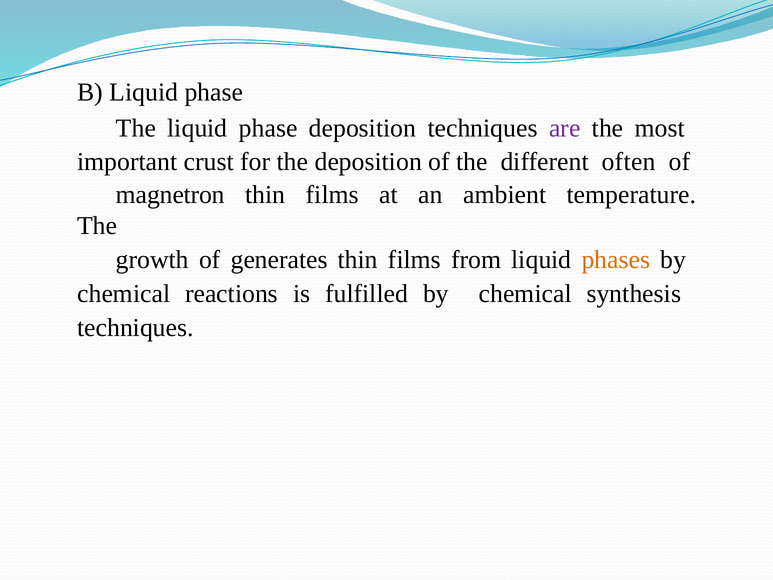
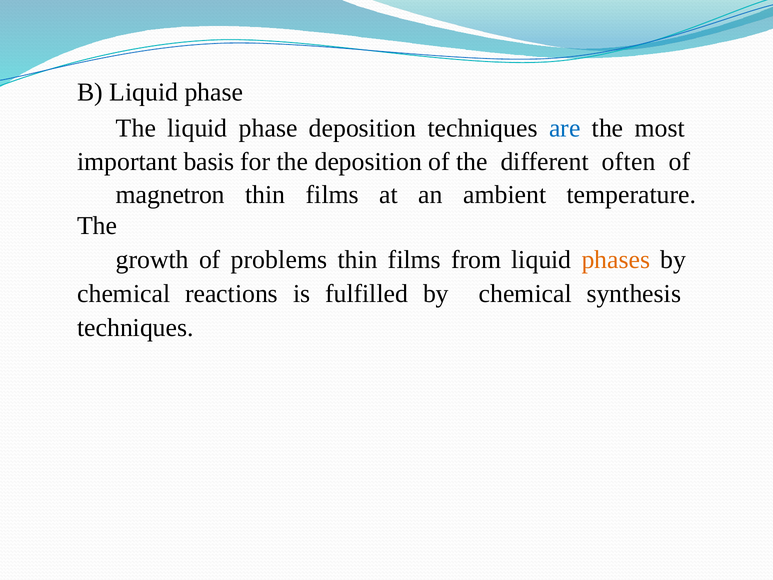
are colour: purple -> blue (565, 128)
crust: crust -> basis (209, 162)
generates: generates -> problems (279, 260)
